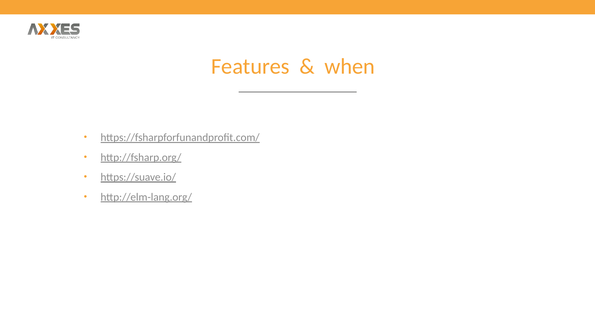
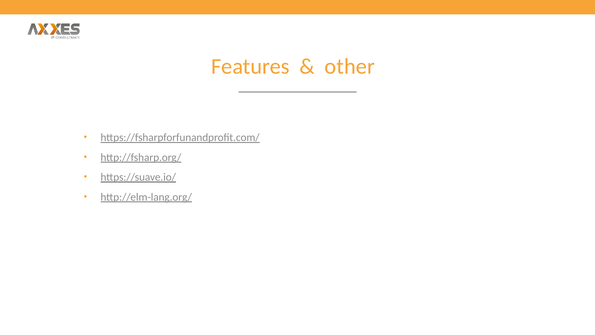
when: when -> other (350, 66)
